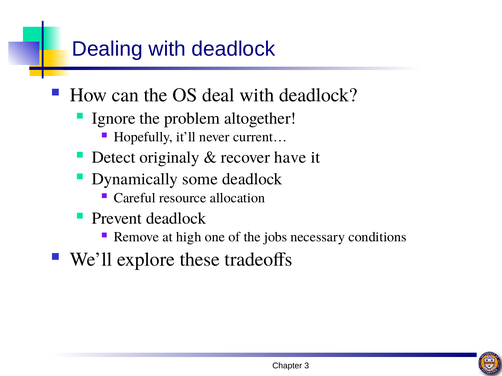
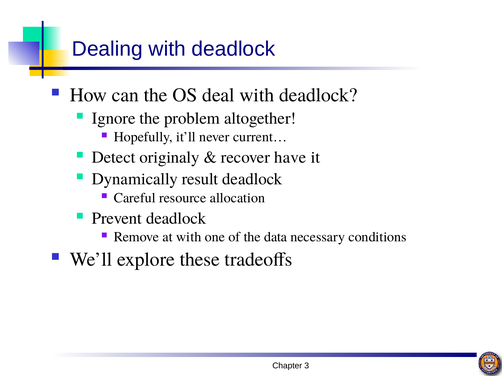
some: some -> result (200, 179)
at high: high -> with (189, 237)
jobs: jobs -> data (276, 237)
